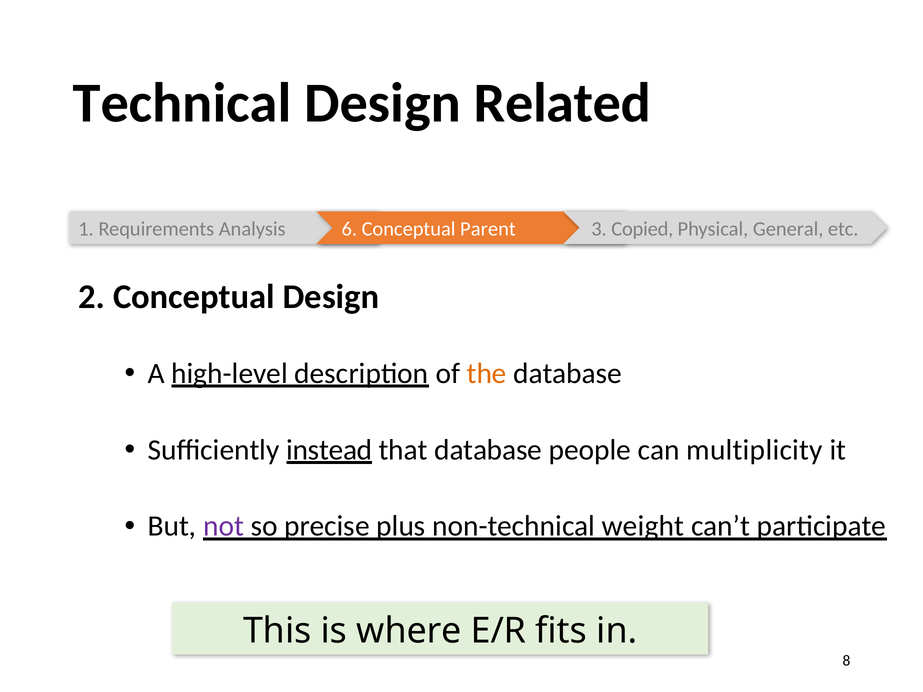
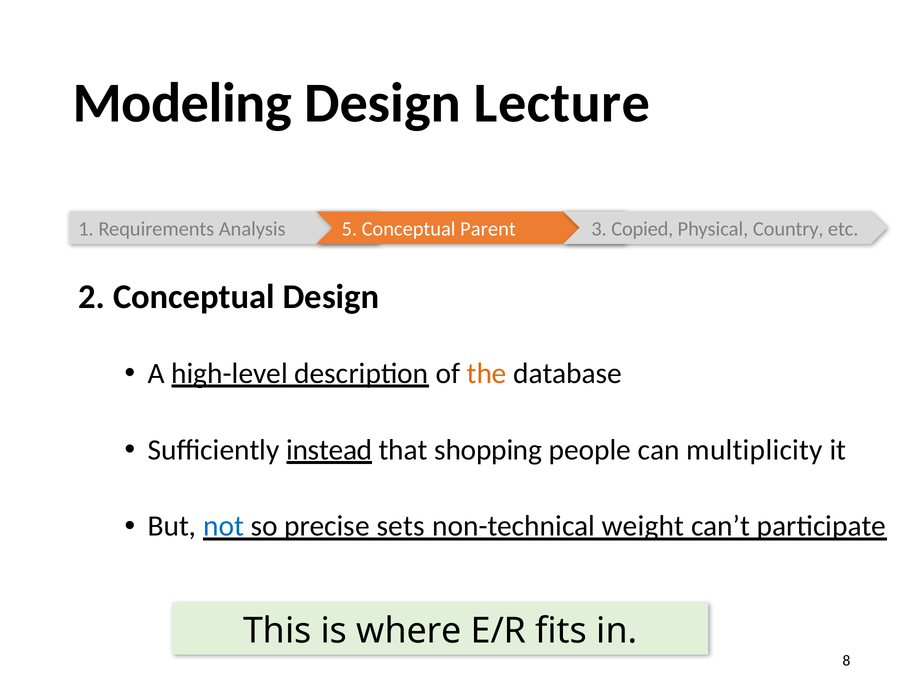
Technical: Technical -> Modeling (182, 103)
Related: Related -> Lecture (562, 103)
6: 6 -> 5 (349, 229)
General: General -> Country (788, 229)
that database: database -> shopping (488, 450)
not colour: purple -> blue (223, 526)
plus: plus -> sets (401, 526)
